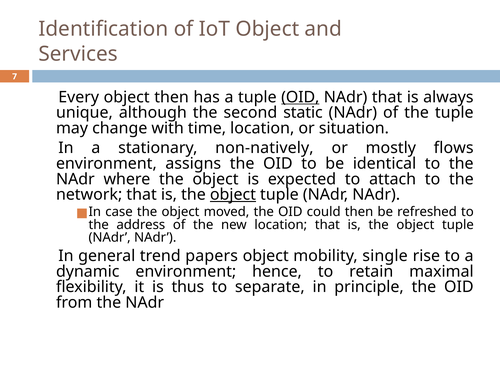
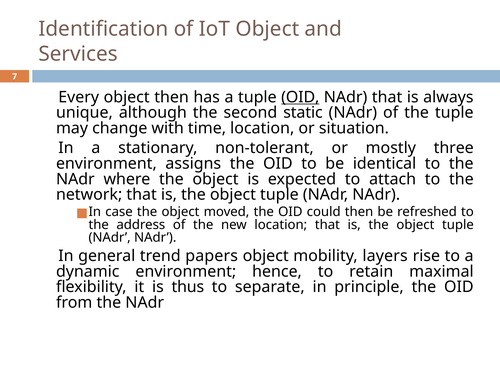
non-natively: non-natively -> non-tolerant (264, 148)
flows: flows -> three (454, 148)
object underline: present -> none (233, 195)
single: single -> layers (385, 256)
